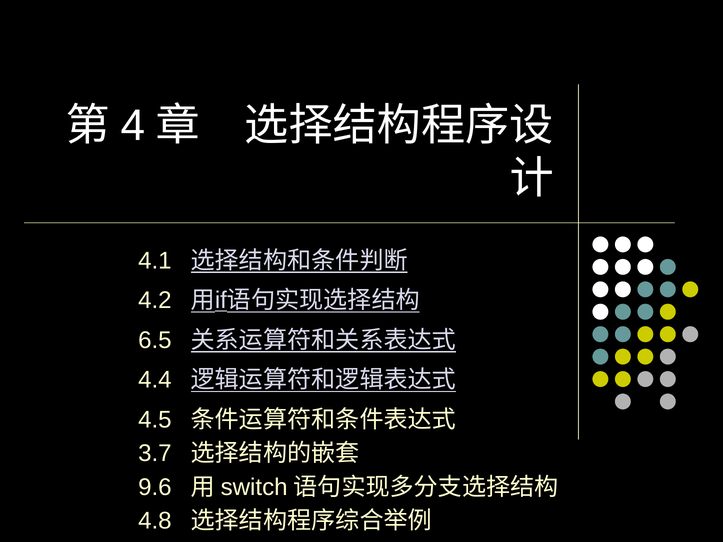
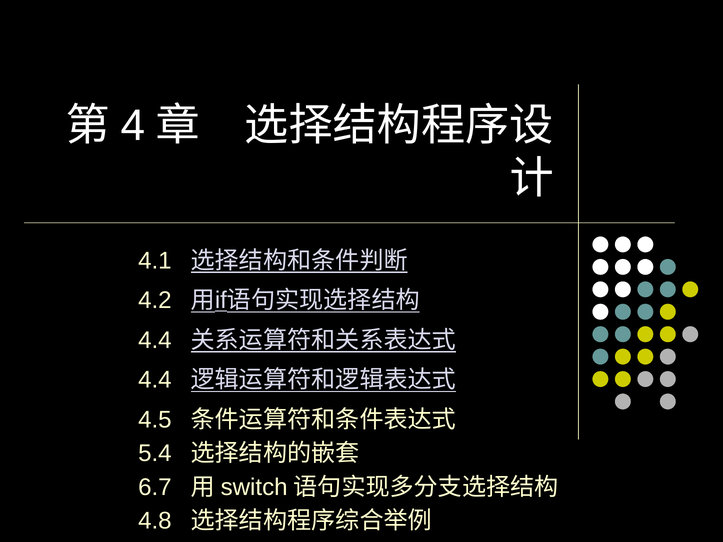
6.5: 6.5 -> 4.4 (155, 340)
3.7: 3.7 -> 5.4 (155, 454)
9.6: 9.6 -> 6.7 (155, 487)
